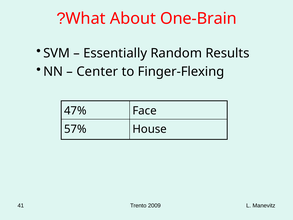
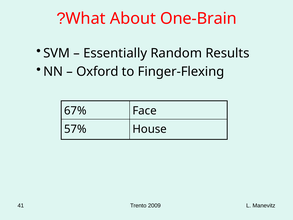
Center: Center -> Oxford (97, 72)
47%: 47% -> 67% (75, 111)
